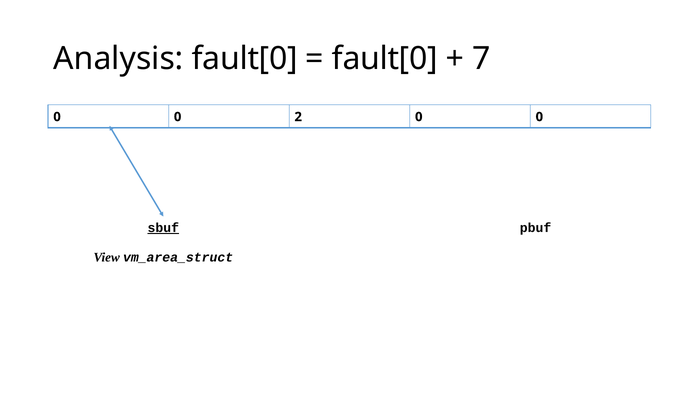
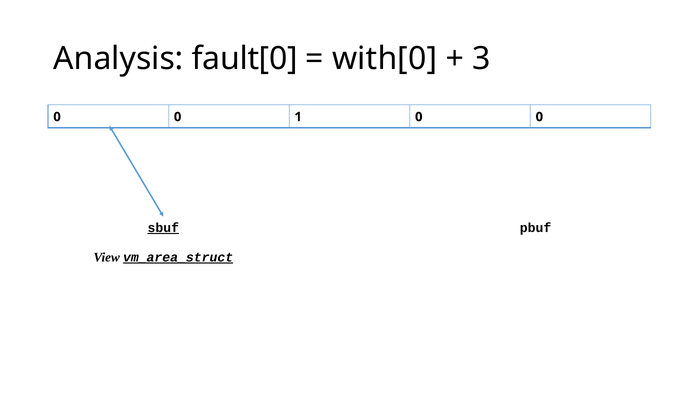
fault[0: fault[0 -> with[0 (385, 59)
7: 7 -> 3 (481, 59)
2: 2 -> 1 (298, 117)
vm_area_struct underline: none -> present (178, 257)
